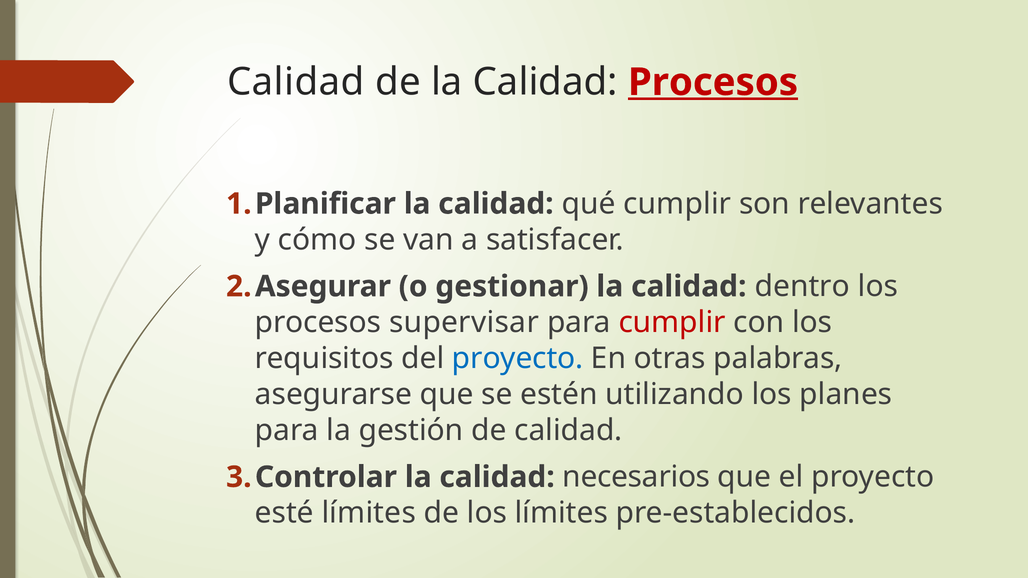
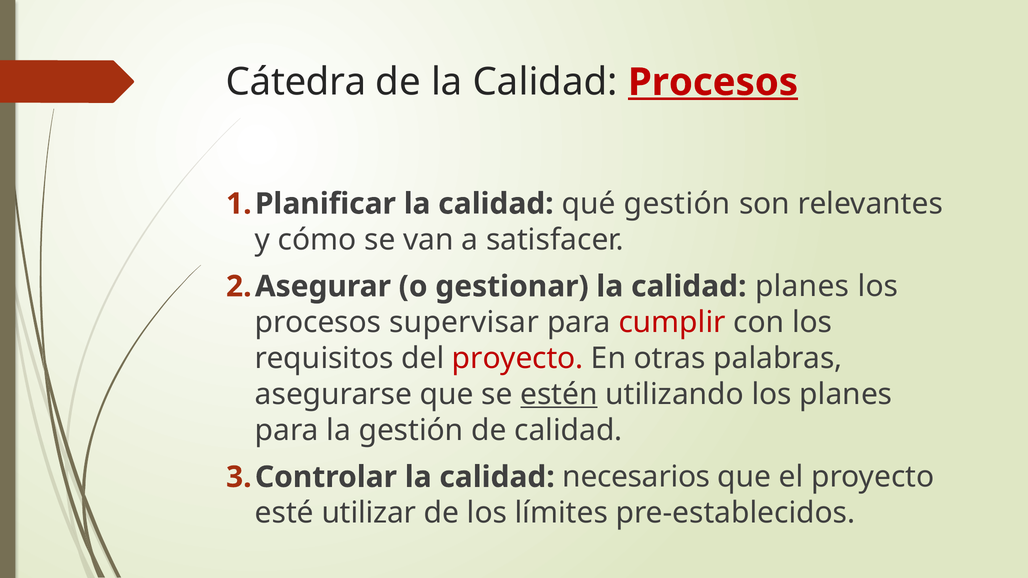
Calidad: Calidad -> Cátedra (296, 82)
qué cumplir: cumplir -> gestión (677, 204)
calidad dentro: dentro -> planes (802, 287)
proyecto colour: blue -> red (518, 359)
estén underline: none -> present (559, 395)
esté límites: límites -> utilizar (369, 513)
